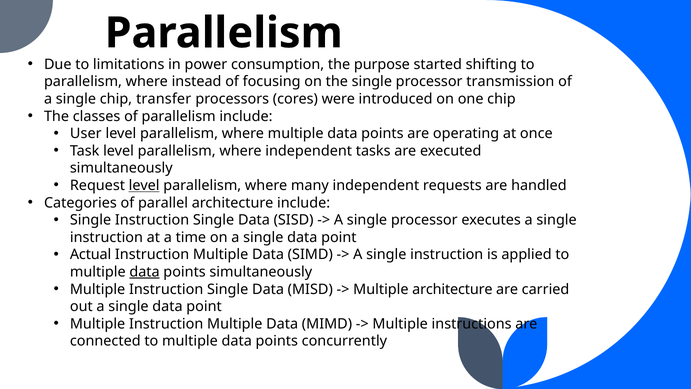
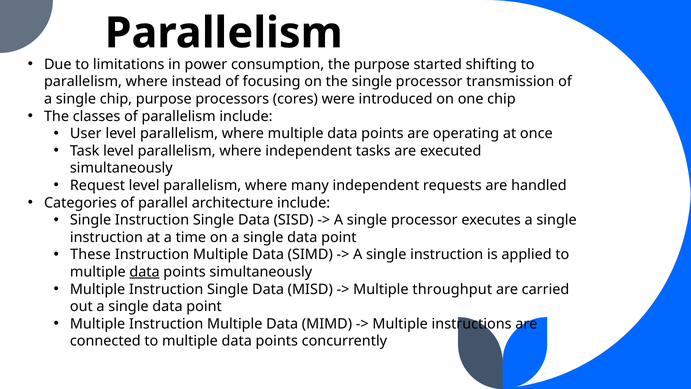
chip transfer: transfer -> purpose (164, 99)
level underline: present -> none (144, 185)
Actual: Actual -> These (90, 254)
Multiple architecture: architecture -> throughput (452, 289)
